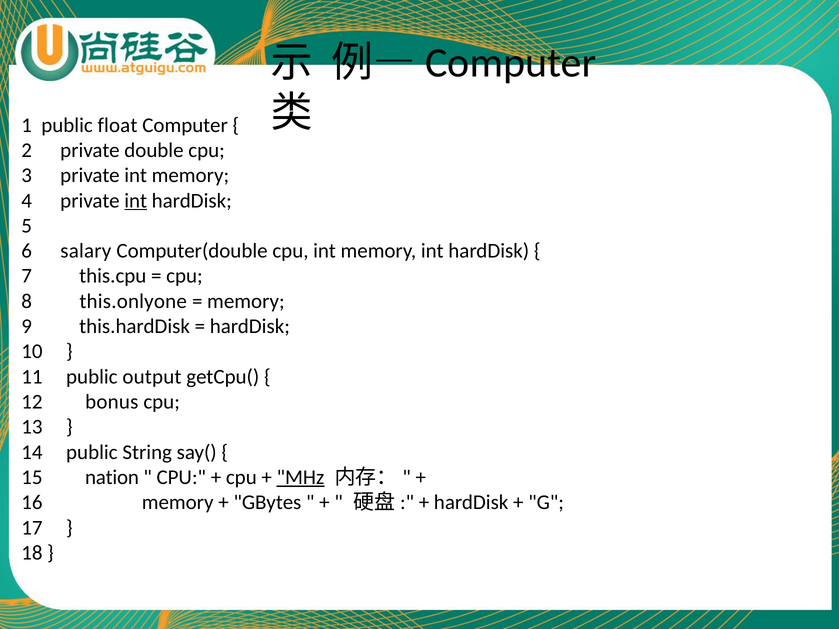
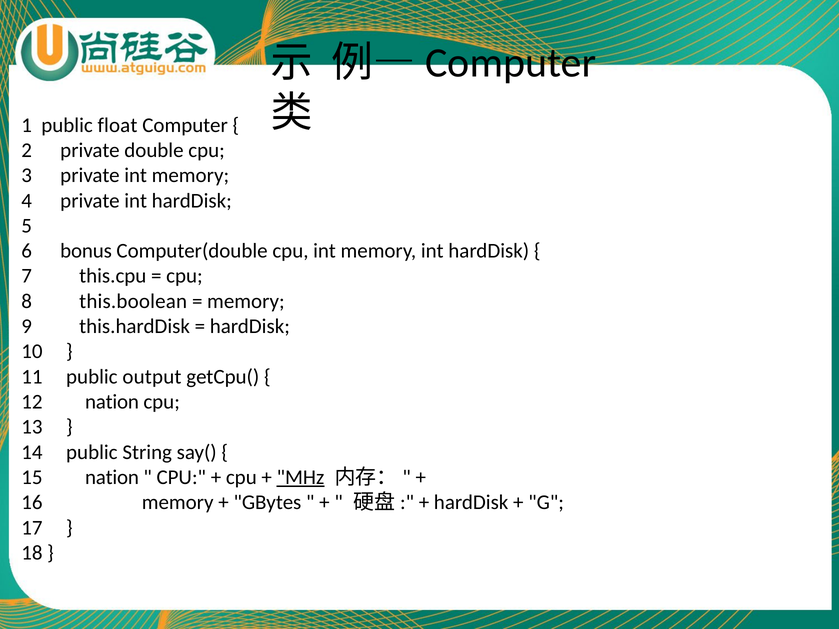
int underline: present -> none (136, 201)
salary: salary -> bonus (86, 251)
this.onlyone: this.onlyone -> this.boolean (133, 301)
12 bonus: bonus -> nation (112, 402)
